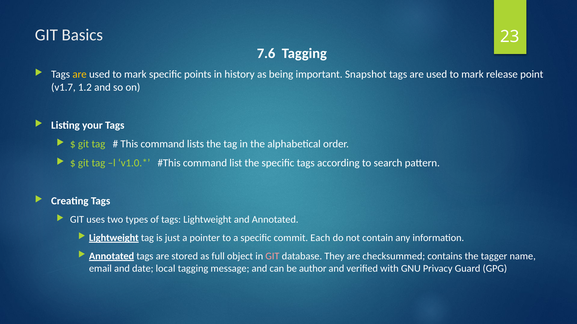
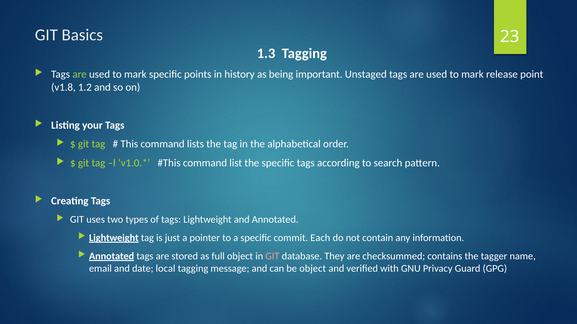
7.6: 7.6 -> 1.3 (266, 53)
are colour: yellow -> light green (80, 74)
Snapshot: Snapshot -> Unstaged (366, 74)
v1.7: v1.7 -> v1.8 (63, 87)
be author: author -> object (313, 269)
